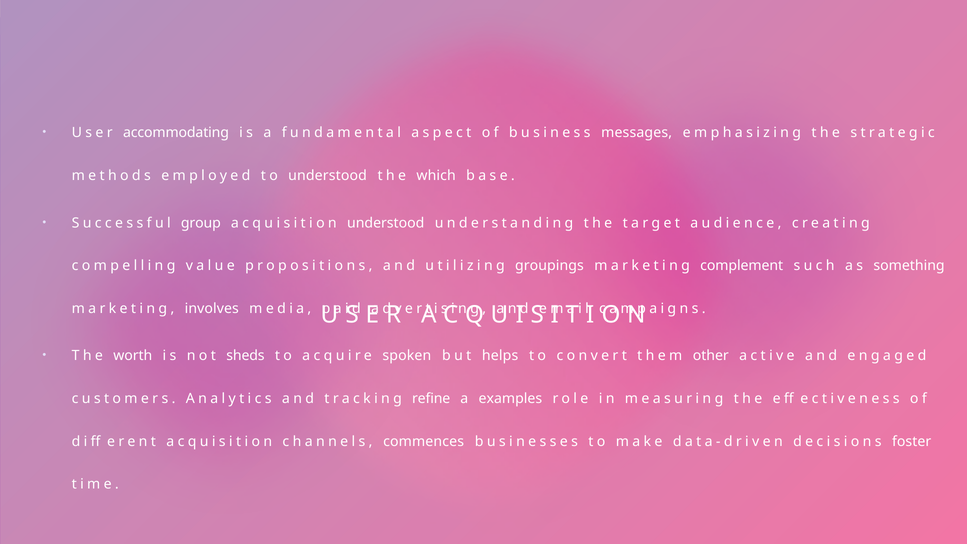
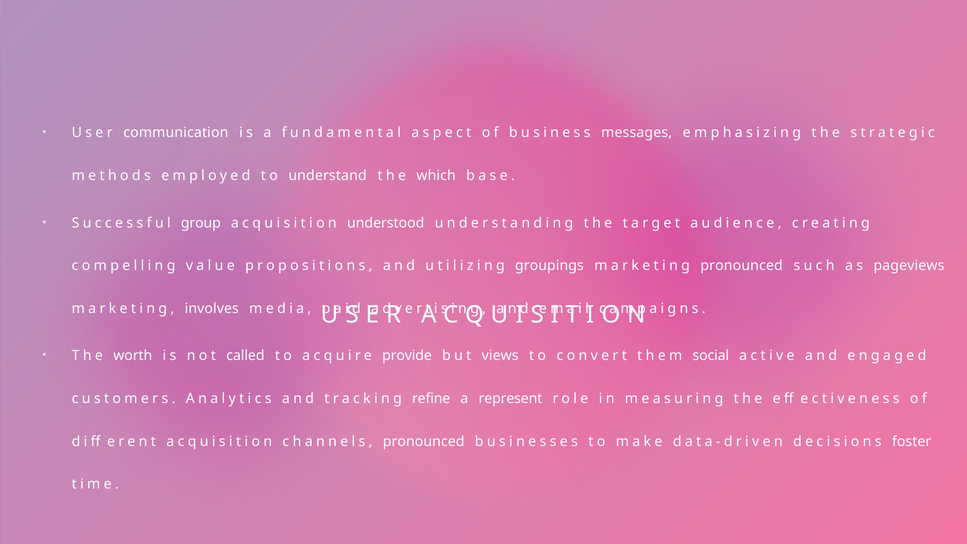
accommodating: accommodating -> communication (176, 133)
to understood: understood -> understand (328, 176)
marketing complement: complement -> pronounced (742, 266)
something: something -> pageviews (909, 266)
sheds: sheds -> called (245, 356)
spoken: spoken -> provide (407, 356)
helps: helps -> views (500, 356)
other: other -> social (711, 356)
examples: examples -> represent (510, 399)
channels commences: commences -> pronounced (424, 441)
